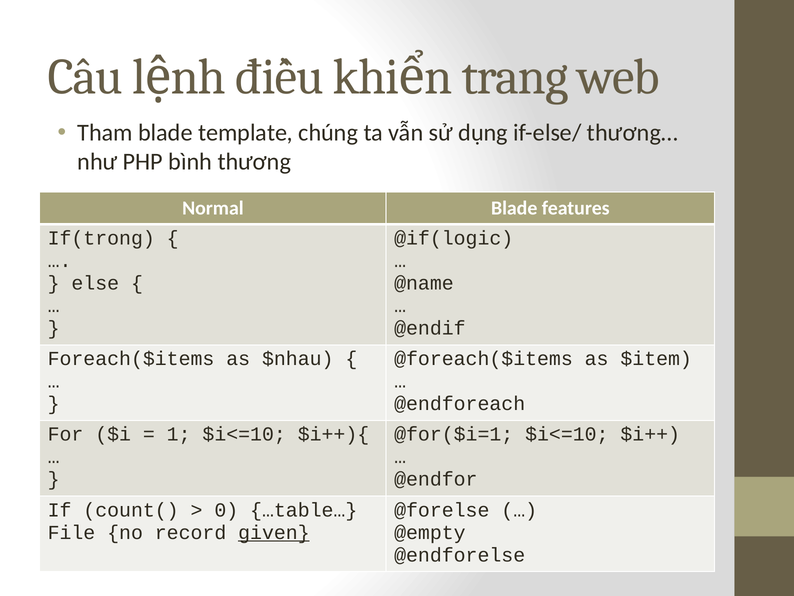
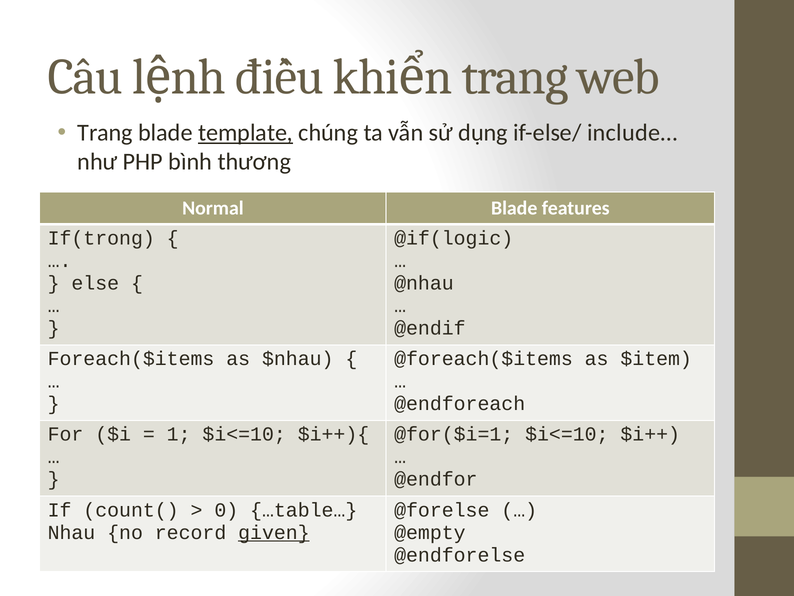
Tham: Tham -> Trang (105, 133)
template underline: none -> present (246, 133)
thương…: thương… -> include… (632, 133)
@name: @name -> @nhau (424, 283)
File: File -> Nhau (71, 532)
